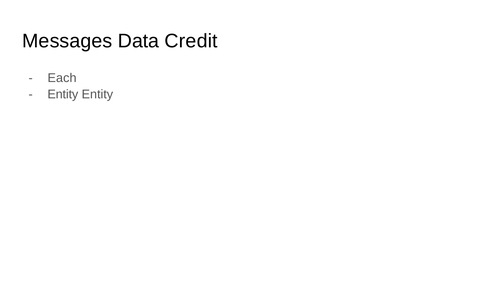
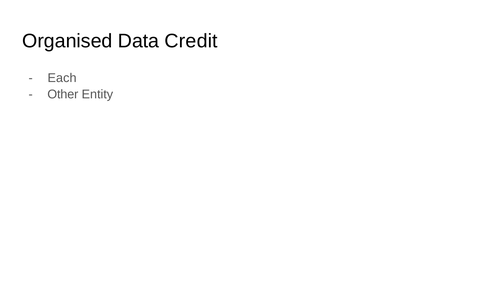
Messages: Messages -> Organised (67, 41)
Entity: Entity -> Other (63, 94)
